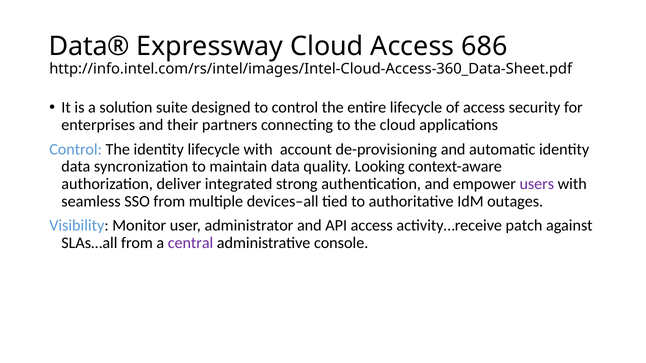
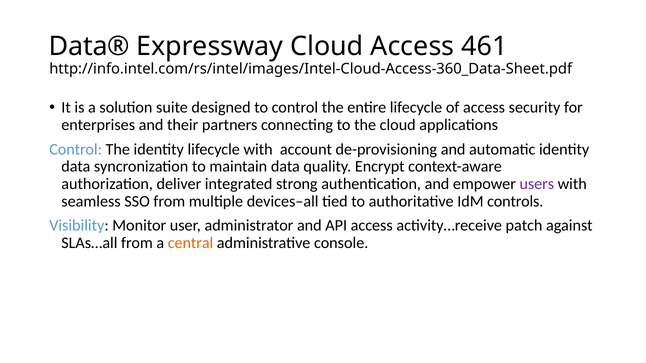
686: 686 -> 461 (484, 46)
Looking: Looking -> Encrypt (380, 167)
outages: outages -> controls (515, 202)
central colour: purple -> orange (191, 243)
